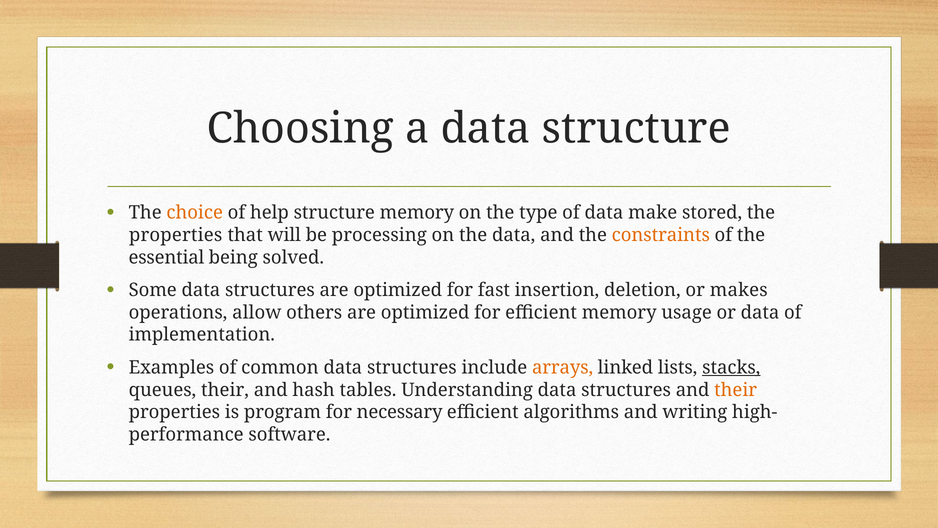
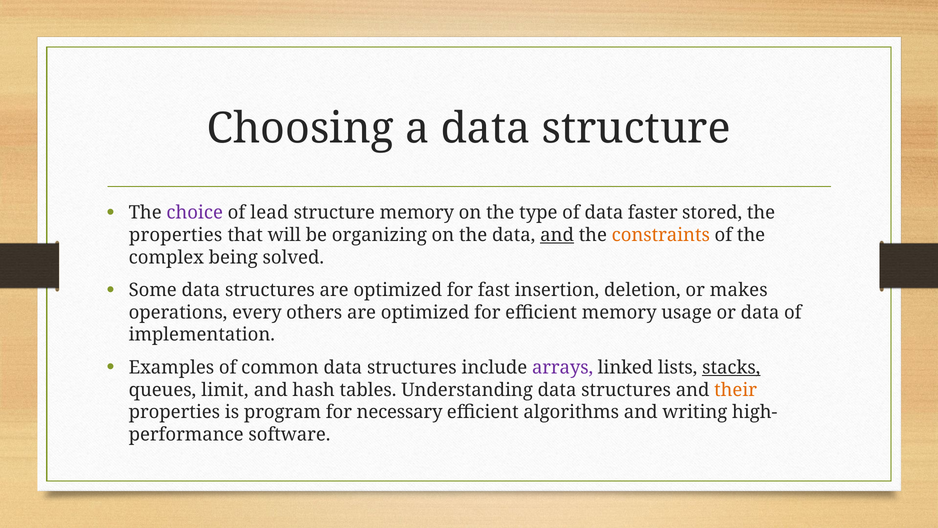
choice colour: orange -> purple (195, 213)
help: help -> lead (269, 213)
make: make -> faster (653, 213)
processing: processing -> organizing (379, 235)
and underline: none -> present (557, 235)
essential: essential -> complex (166, 257)
allow: allow -> every (257, 312)
arrays colour: orange -> purple (563, 367)
queues their: their -> limit (225, 390)
